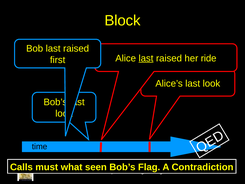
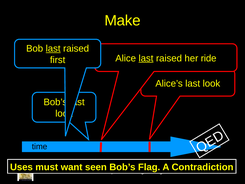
Block: Block -> Make (123, 20)
last underline: none -> present (53, 48)
Calls: Calls -> Uses (21, 167)
what: what -> want (72, 167)
